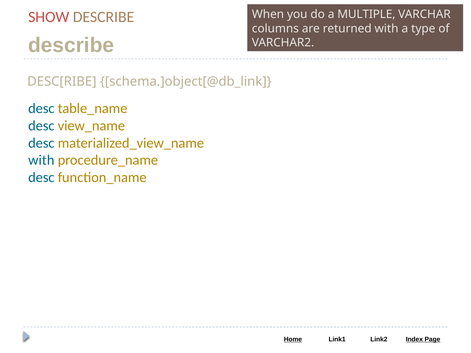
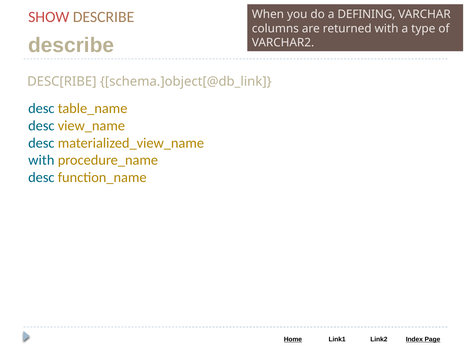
MULTIPLE: MULTIPLE -> DEFINING (366, 14)
